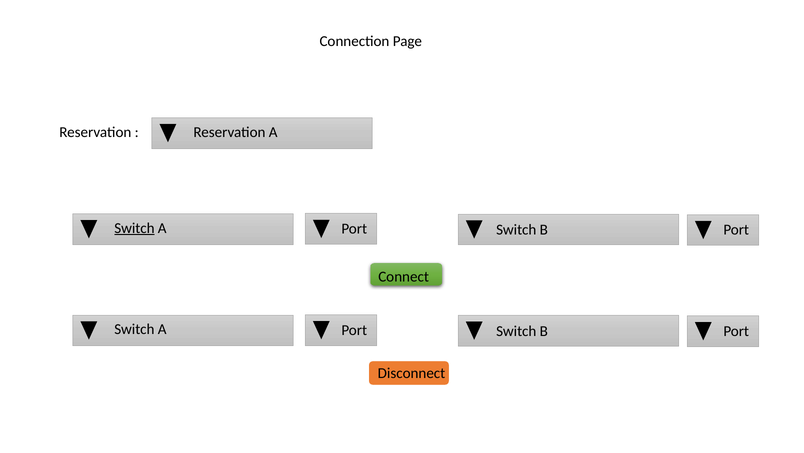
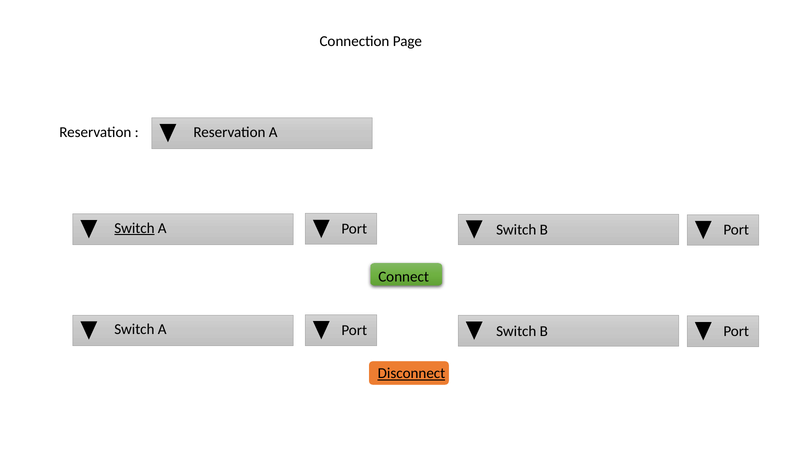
Disconnect underline: none -> present (411, 373)
